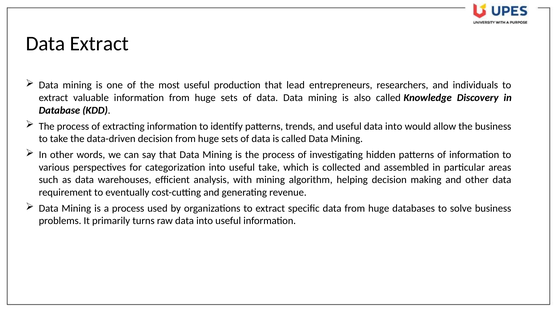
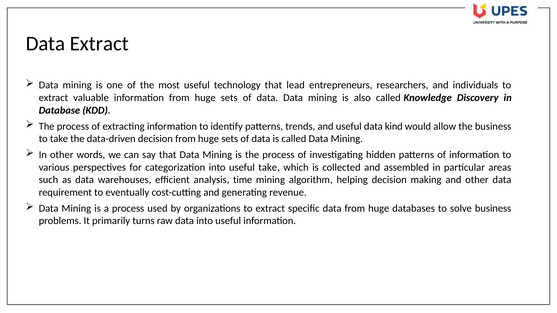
production: production -> technology (237, 85)
useful data into: into -> kind (394, 126)
with: with -> time (243, 180)
